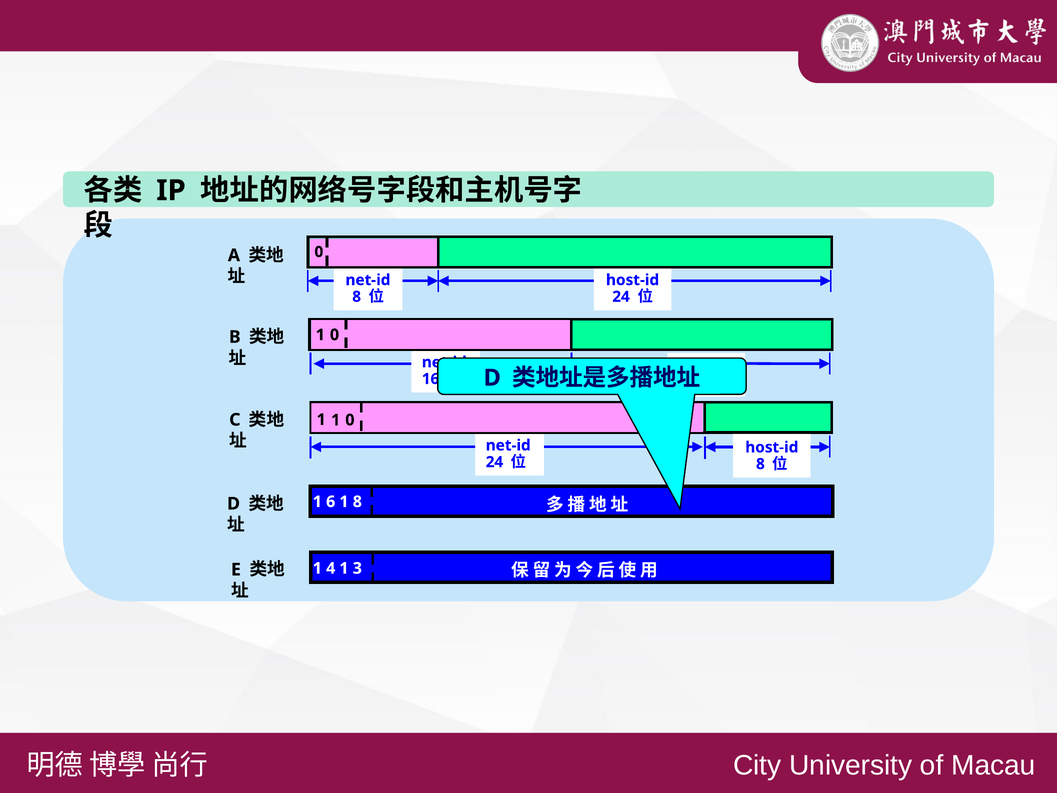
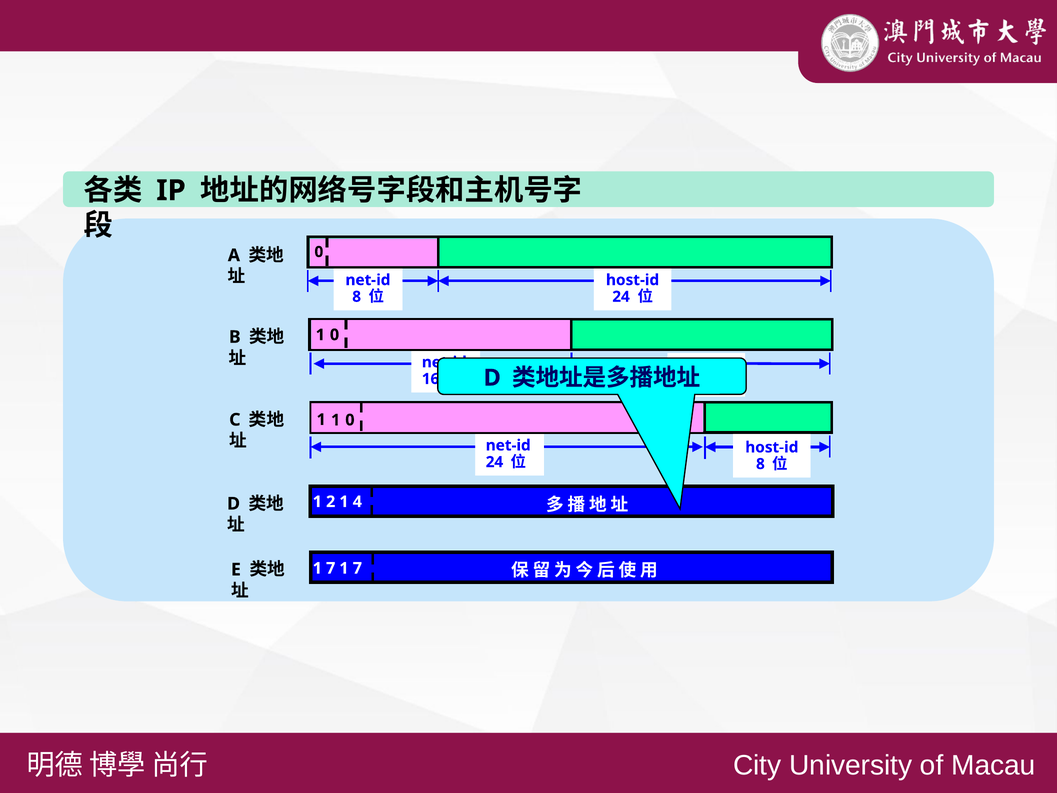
6: 6 -> 2 (331, 502)
1 8: 8 -> 4 (357, 502)
4: 4 -> 7 (331, 568)
3: 3 -> 7 (357, 568)
